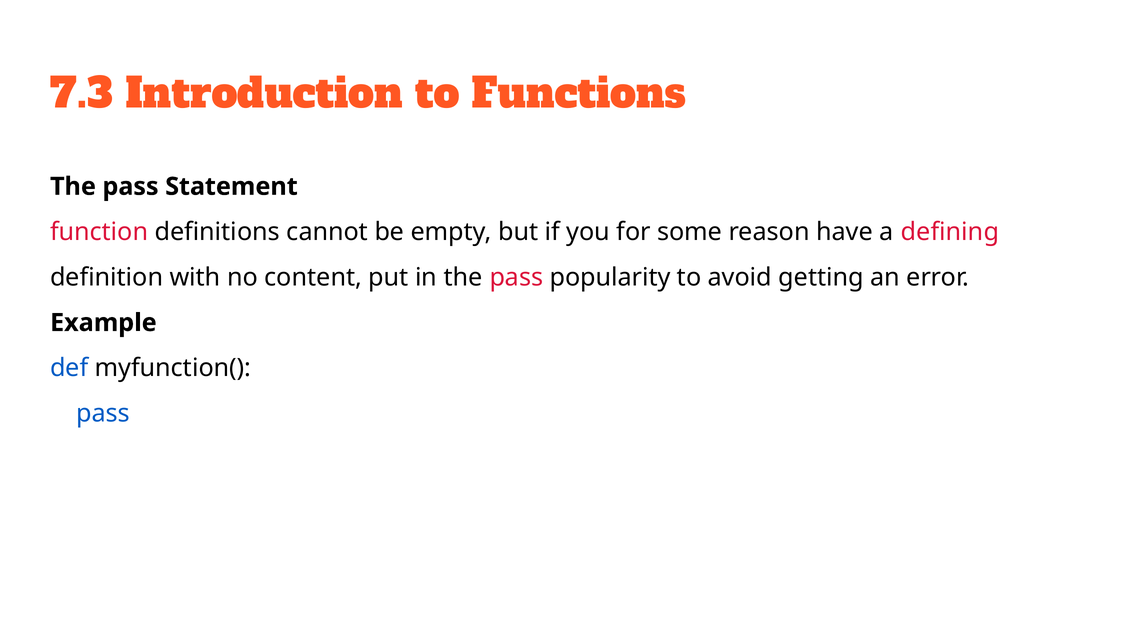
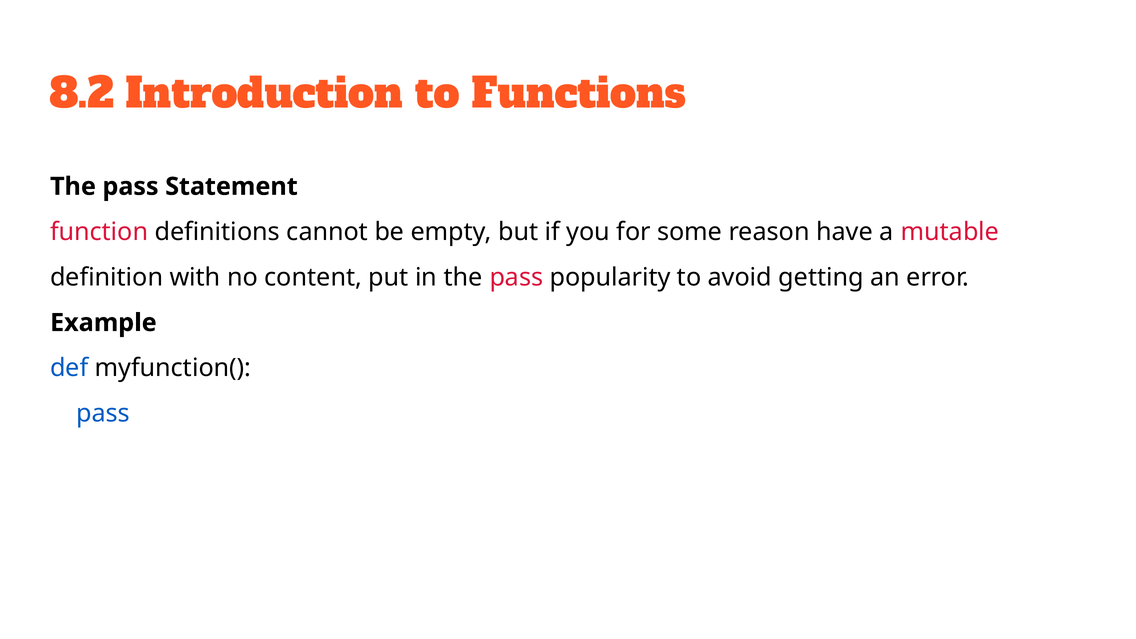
7.3: 7.3 -> 8.2 (82, 94)
defining: defining -> mutable (950, 232)
